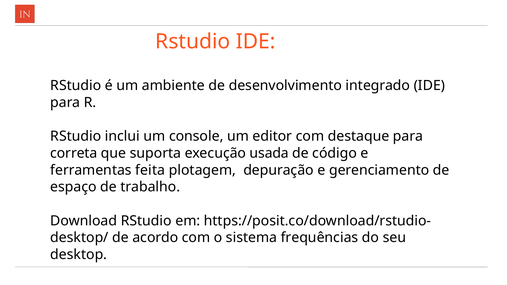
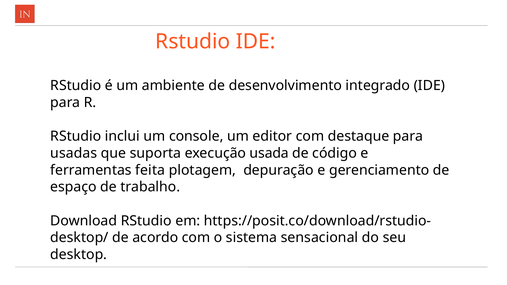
correta: correta -> usadas (74, 153)
frequências: frequências -> sensacional (320, 238)
